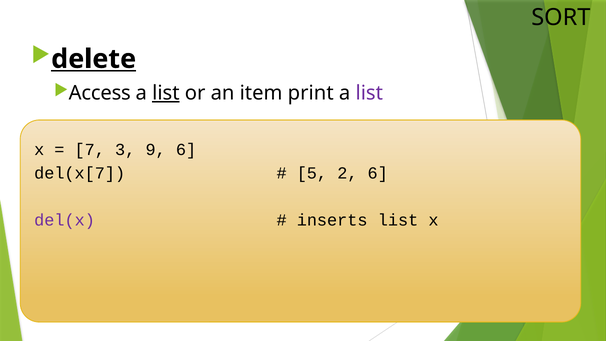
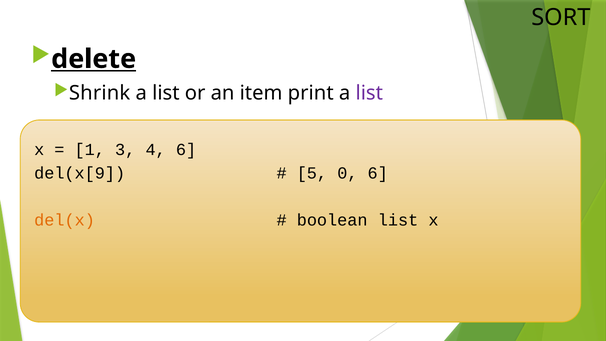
Access: Access -> Shrink (100, 93)
list underline: present -> none (166, 93)
7: 7 -> 1 (90, 149)
9: 9 -> 4 (156, 149)
del(x[7: del(x[7 -> del(x[9 (80, 173)
2: 2 -> 0 (347, 173)
del(x colour: purple -> orange (65, 220)
inserts: inserts -> boolean (332, 220)
